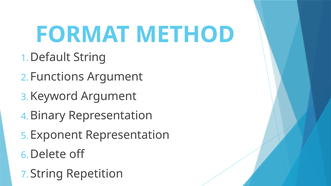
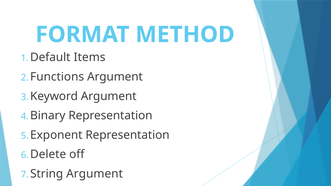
Default String: String -> Items (90, 57)
String Repetition: Repetition -> Argument (95, 174)
